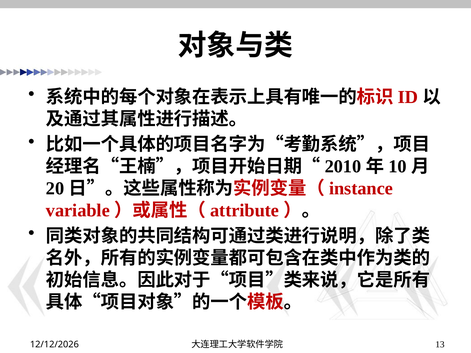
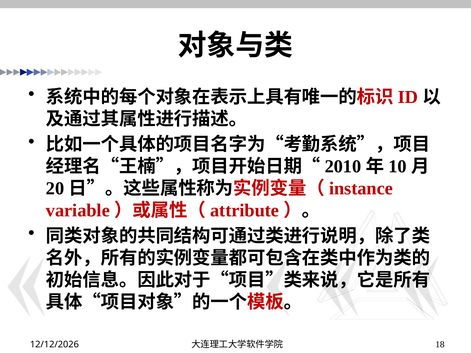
13: 13 -> 18 (440, 345)
